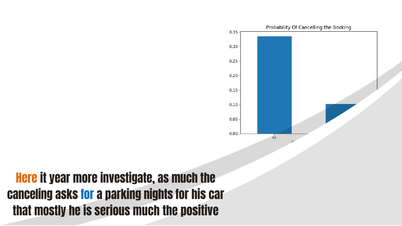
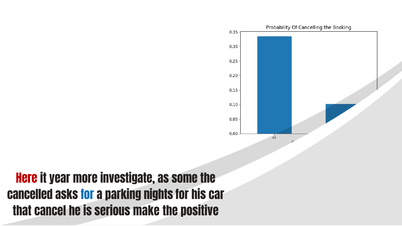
Here colour: orange -> red (27, 179)
as much: much -> some (185, 179)
canceling: canceling -> cancelled (30, 195)
mostly: mostly -> cancel (50, 212)
serious much: much -> make (146, 212)
